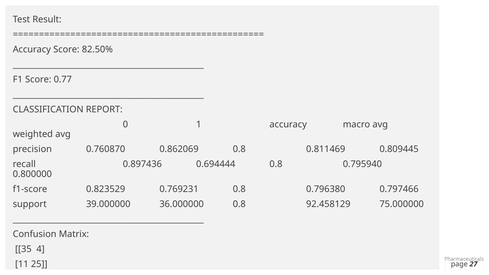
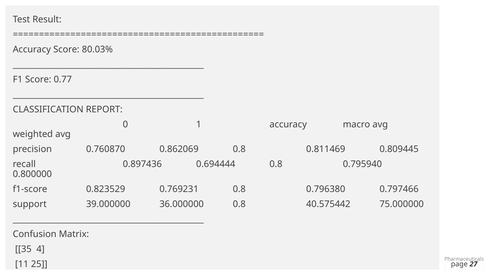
82.50%: 82.50% -> 80.03% (97, 49)
92.458129: 92.458129 -> 40.575442 (328, 204)
